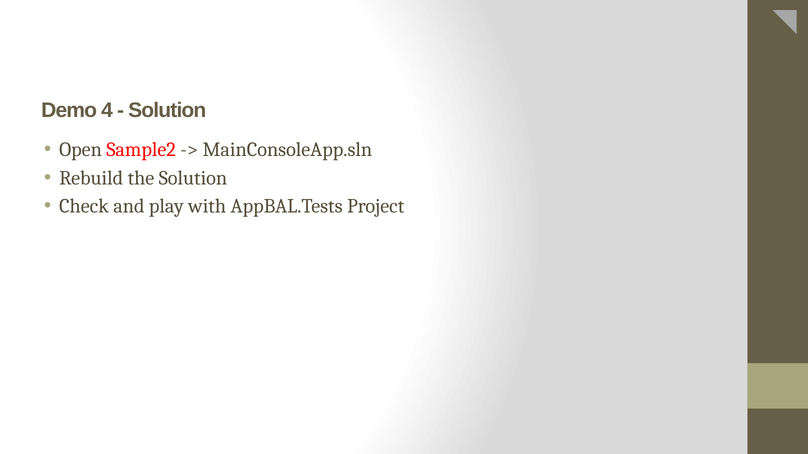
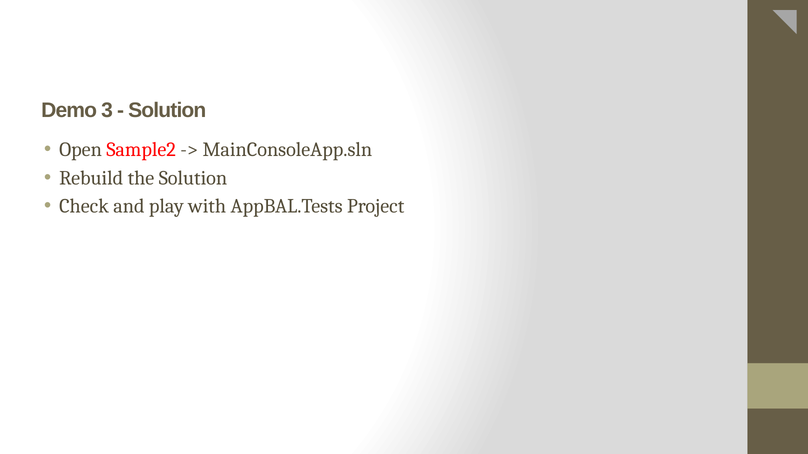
4: 4 -> 3 (107, 110)
